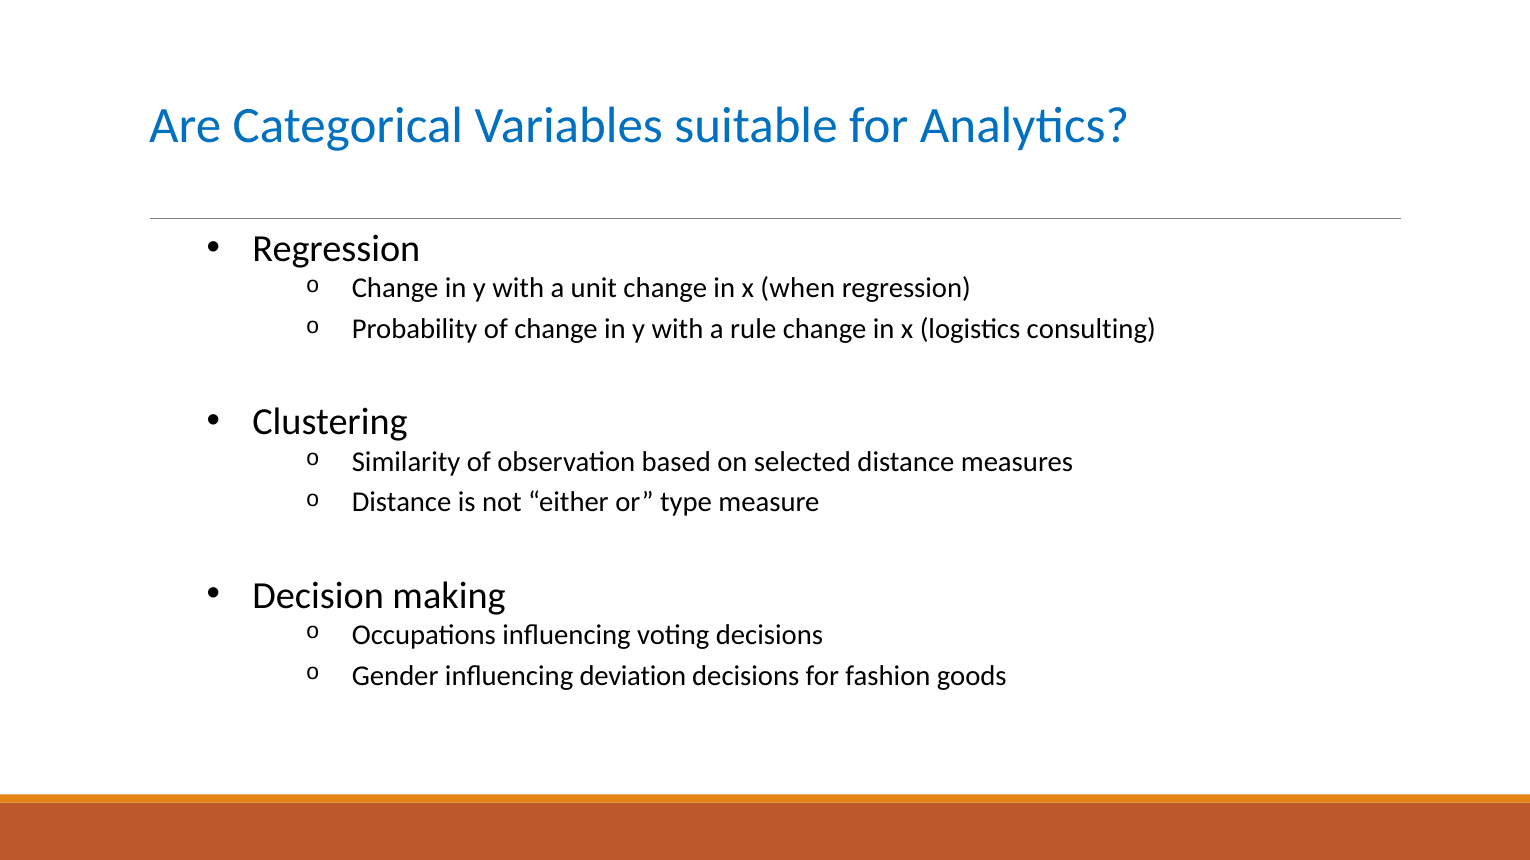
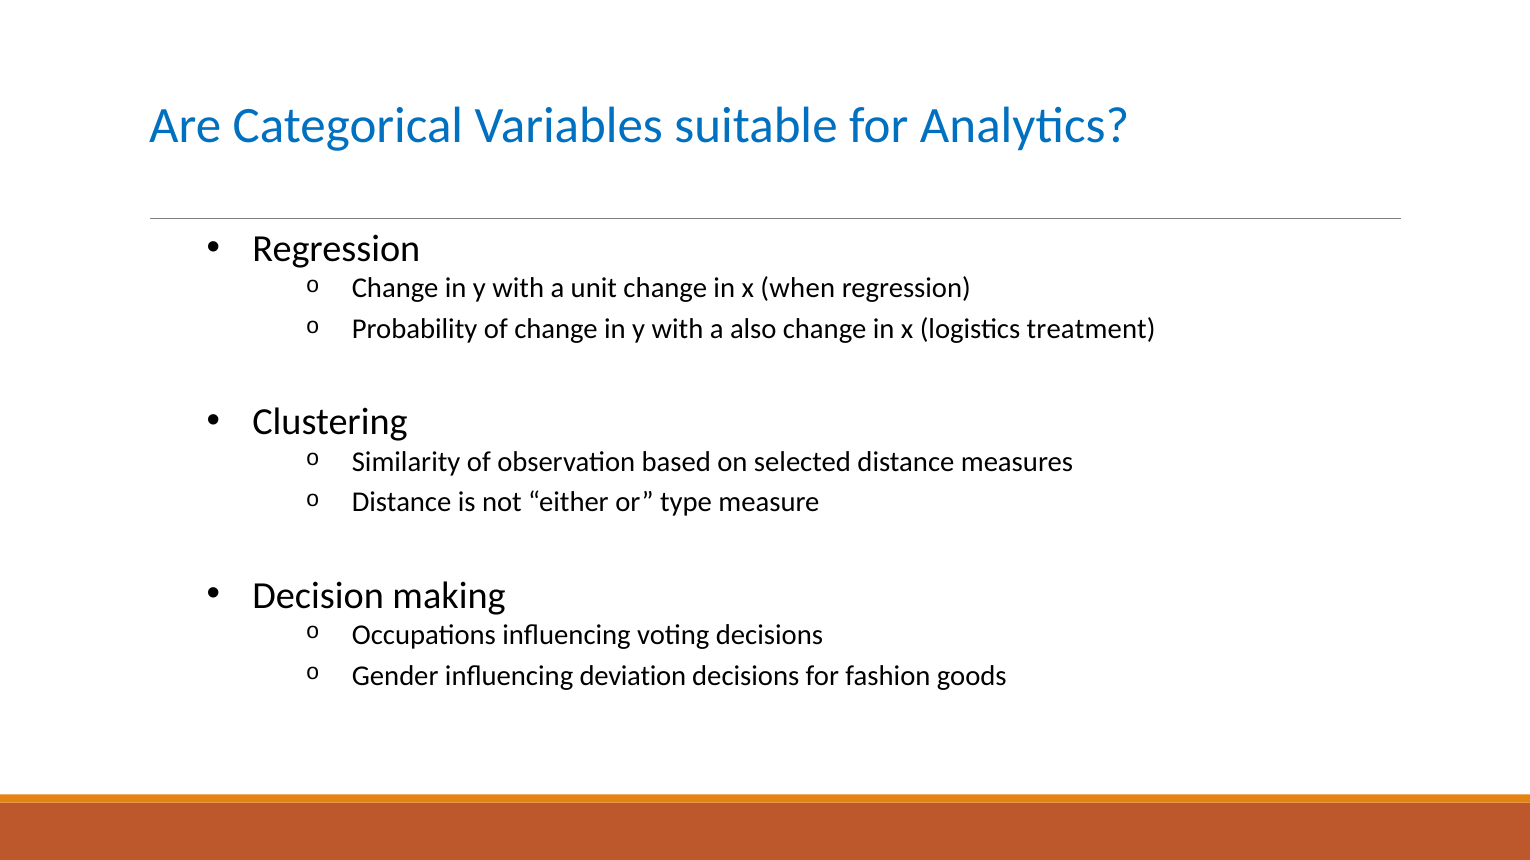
rule: rule -> also (753, 329)
consulting: consulting -> treatment (1091, 329)
